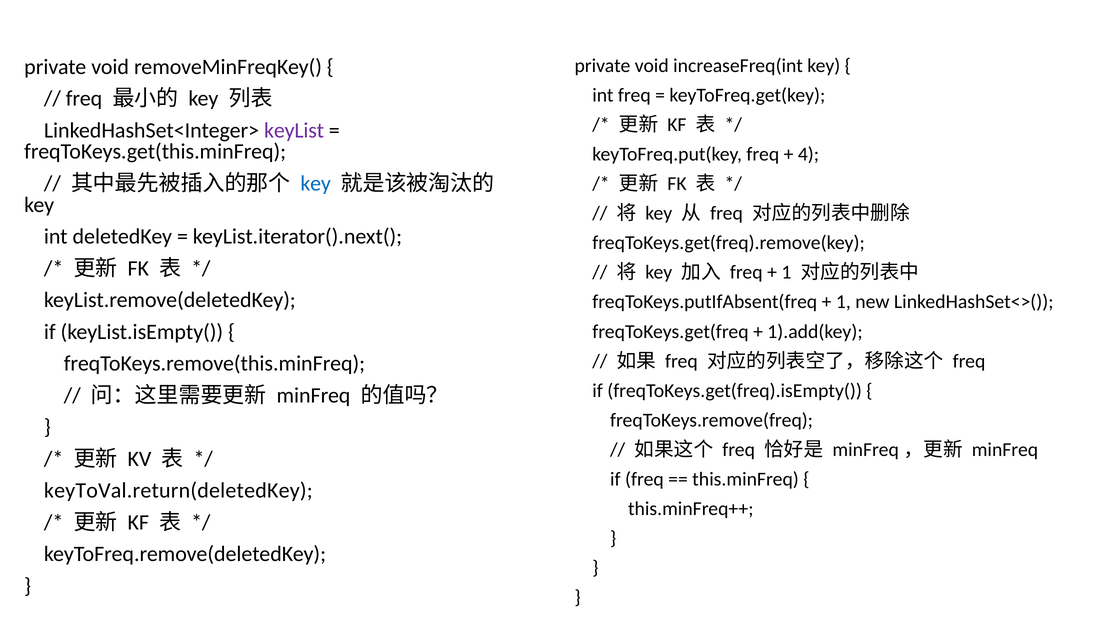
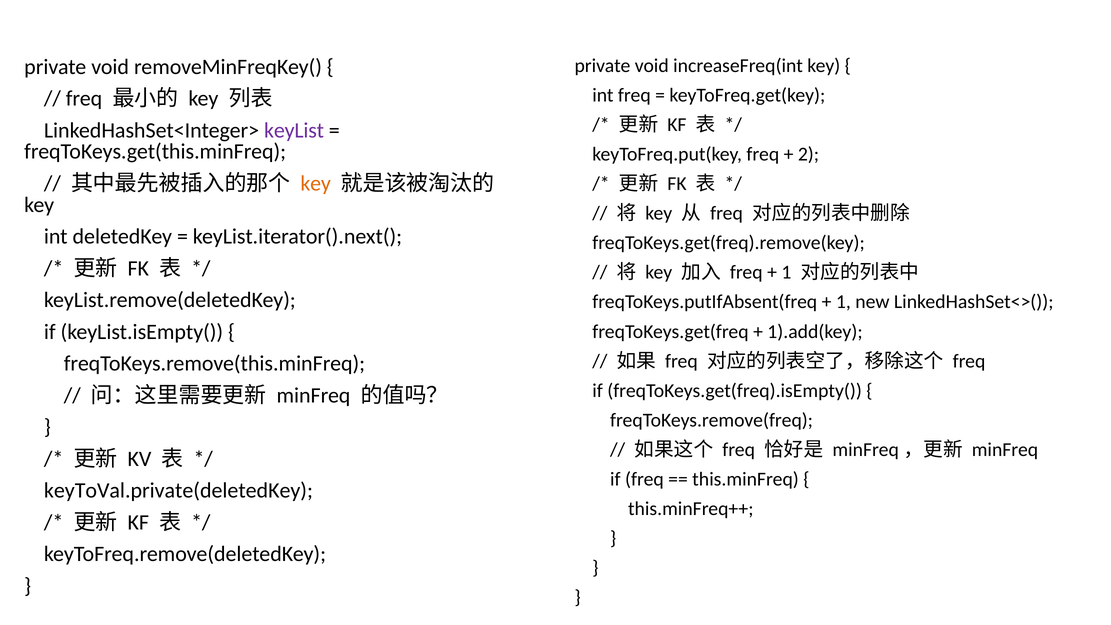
4: 4 -> 2 (808, 154)
key colour: blue -> orange (316, 183)
keyToVal.return(deletedKey: keyToVal.return(deletedKey -> keyToVal.private(deletedKey (178, 491)
